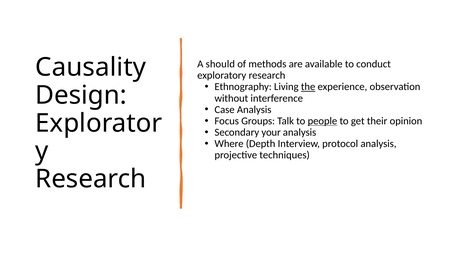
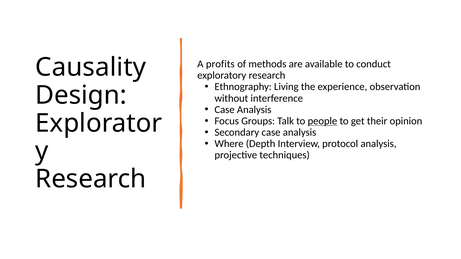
should: should -> profits (220, 64)
the underline: present -> none (308, 87)
Secondary your: your -> case (271, 132)
